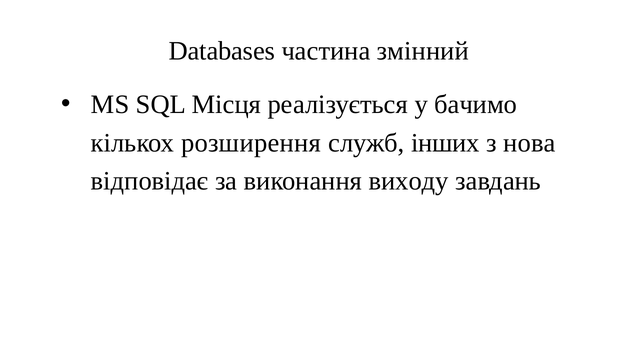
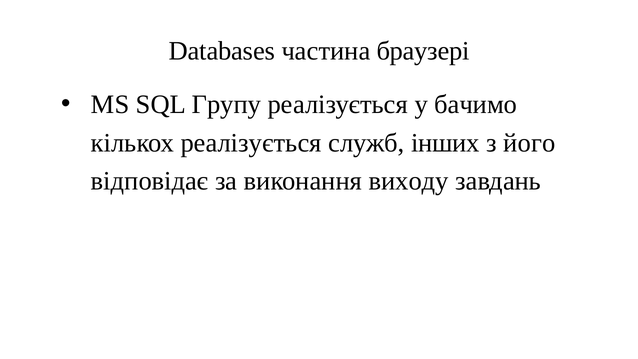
змінний: змінний -> браузері (423, 51)
Місця: Місця -> Групу (226, 105)
кількох розширення: розширення -> реалізується (251, 143)
нова: нова -> його (529, 143)
